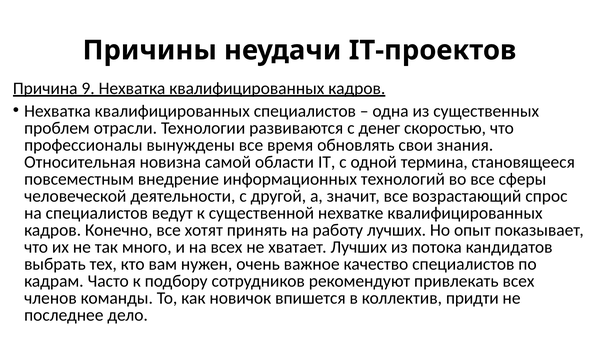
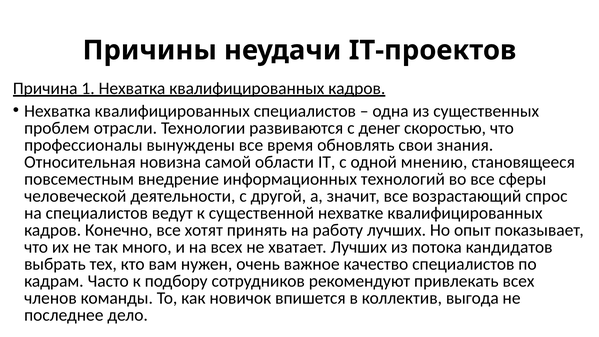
9: 9 -> 1 (88, 88)
термина: термина -> мнению (434, 162)
придти: придти -> выгода (472, 298)
